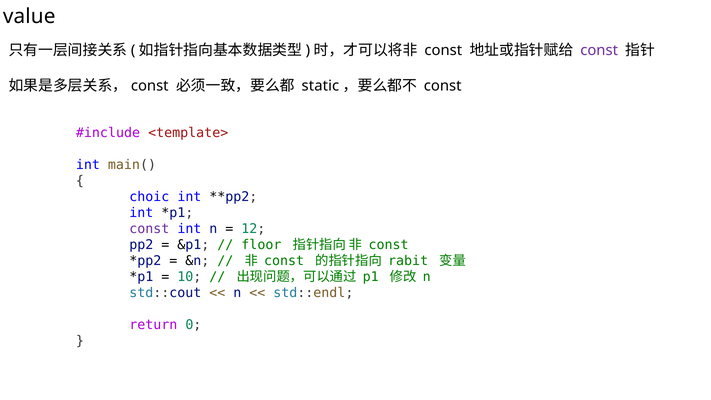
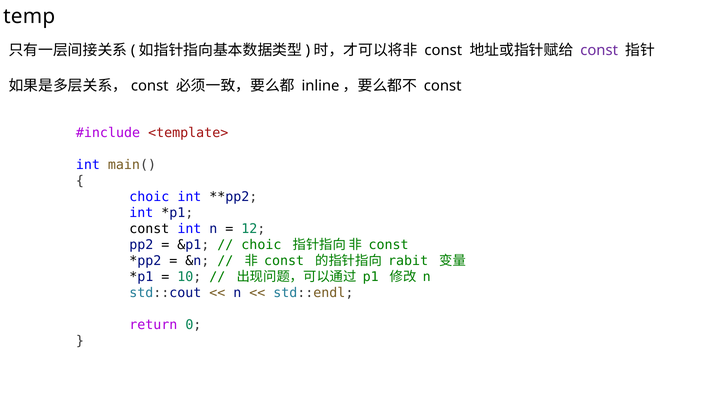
value: value -> temp (29, 17)
static: static -> inline (320, 86)
const colour: purple -> black (149, 229)
floor: floor -> choic (261, 245)
